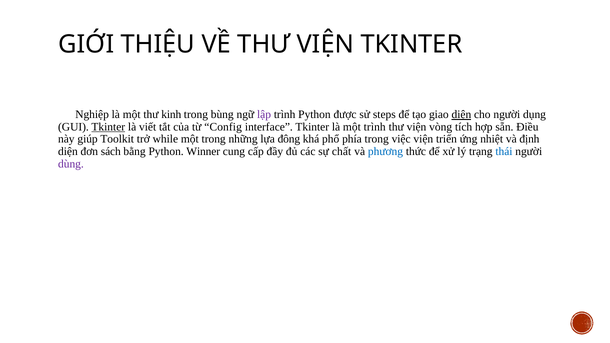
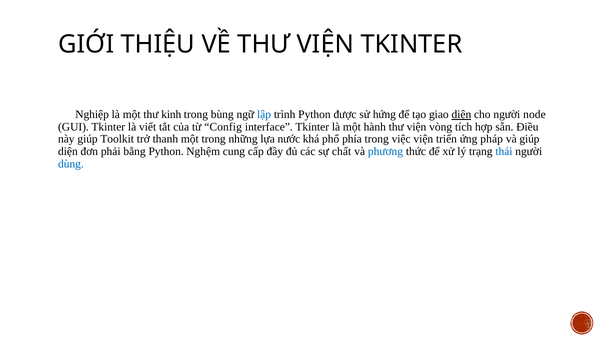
lập colour: purple -> blue (264, 115)
steps: steps -> hứng (384, 115)
dụng: dụng -> node (534, 115)
Tkinter underline: present -> none (108, 127)
một trình: trình -> hành (375, 127)
while: while -> thanh (165, 139)
đông: đông -> nước (289, 139)
nhiệt: nhiệt -> pháp (492, 139)
và định: định -> giúp (529, 139)
sách: sách -> phải (111, 152)
Winner: Winner -> Nghệm (203, 152)
dùng colour: purple -> blue (71, 164)
